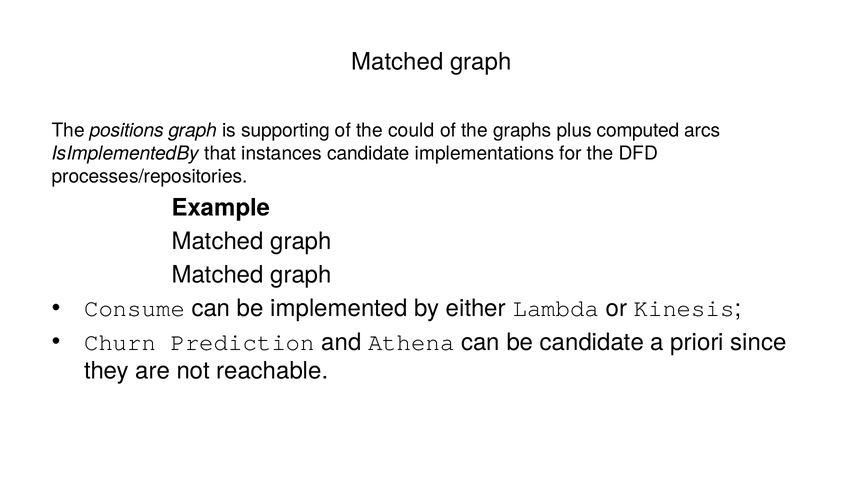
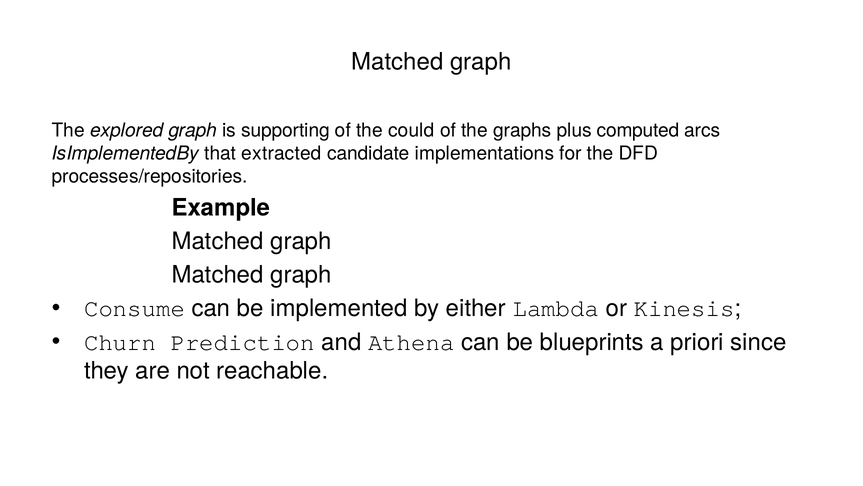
positions: positions -> explored (127, 130)
instances: instances -> extracted (282, 153)
be candidate: candidate -> blueprints (592, 342)
